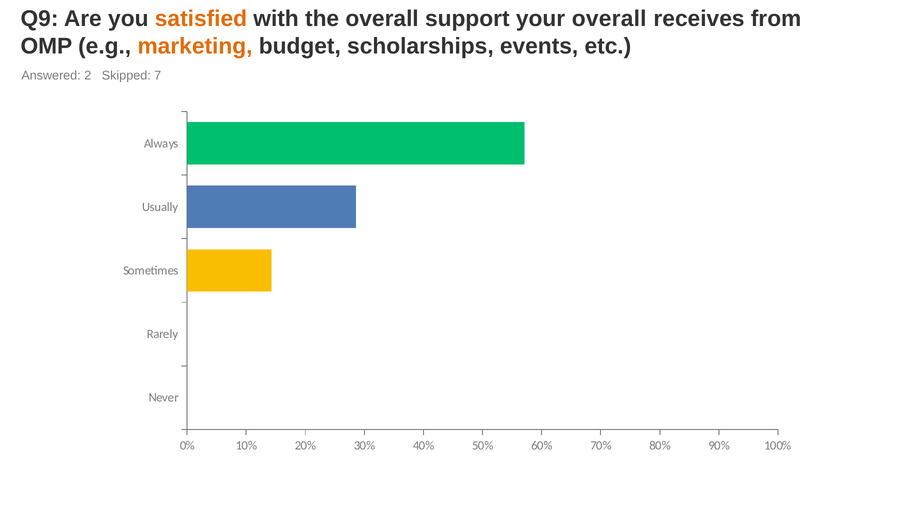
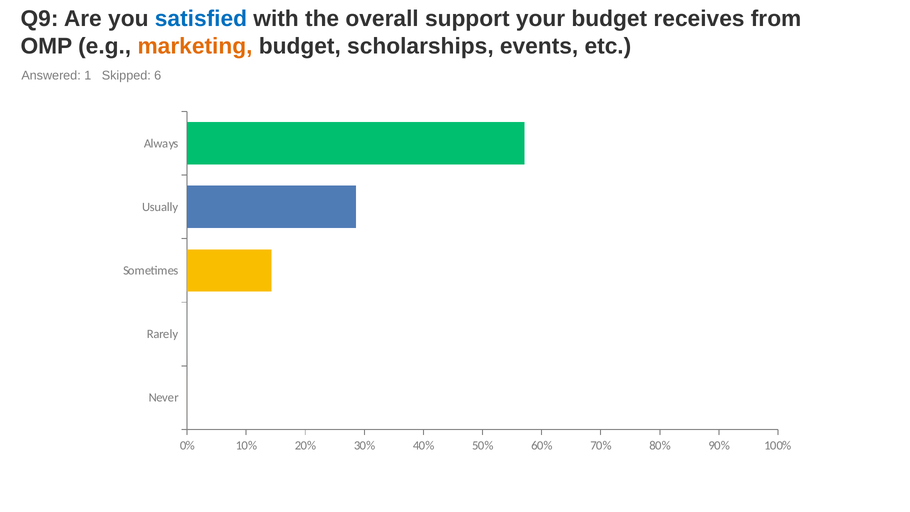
satisfied colour: orange -> blue (201, 19)
your overall: overall -> budget (609, 19)
2: 2 -> 1 (88, 75)
7: 7 -> 6 (158, 75)
